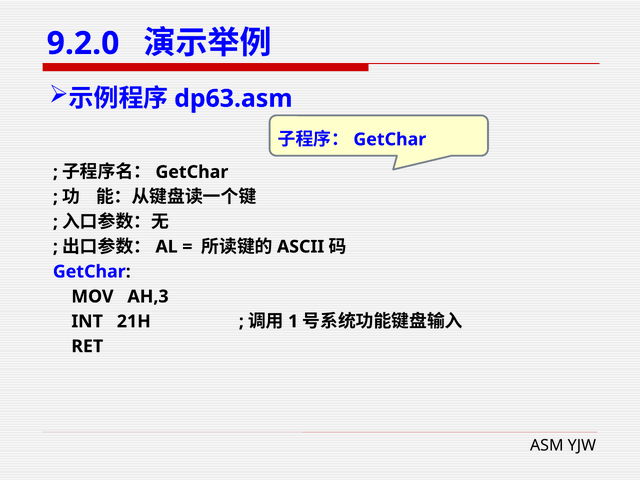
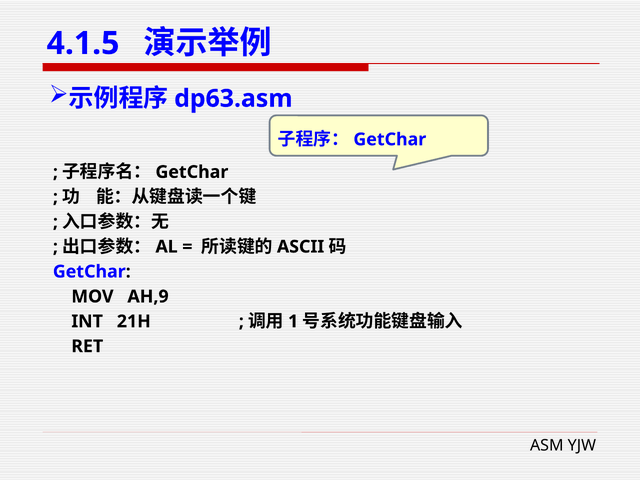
9.2.0: 9.2.0 -> 4.1.5 (83, 43)
AH,3: AH,3 -> AH,9 (148, 297)
